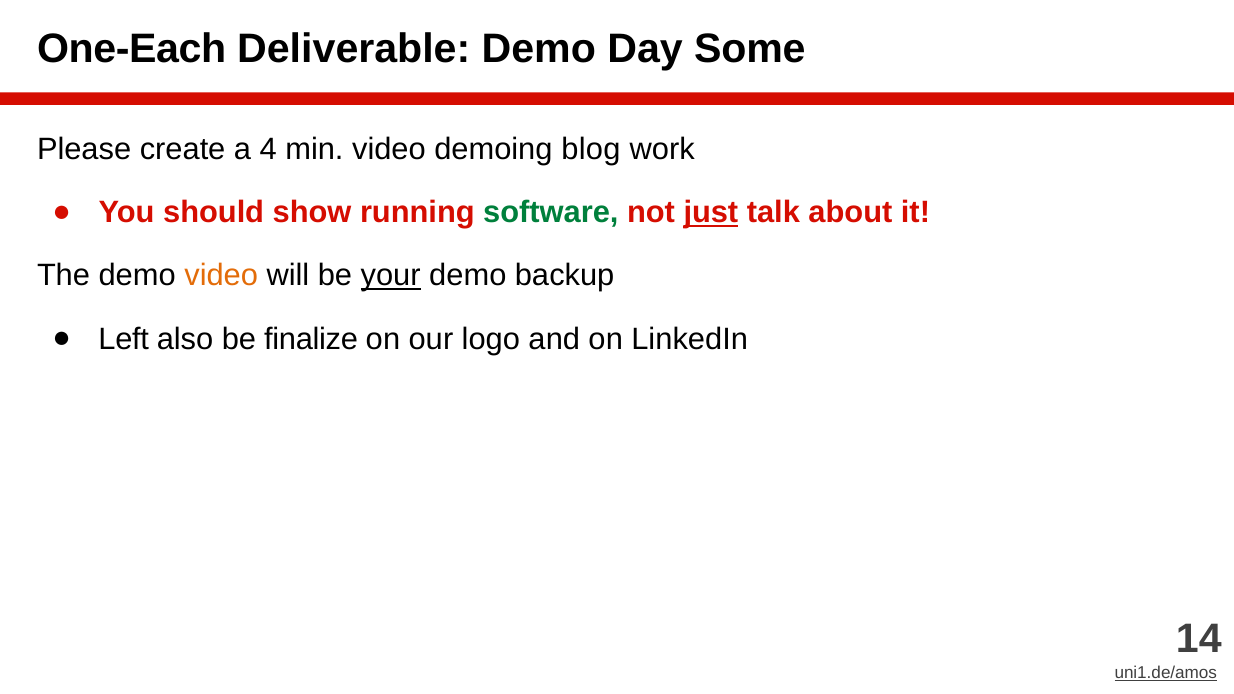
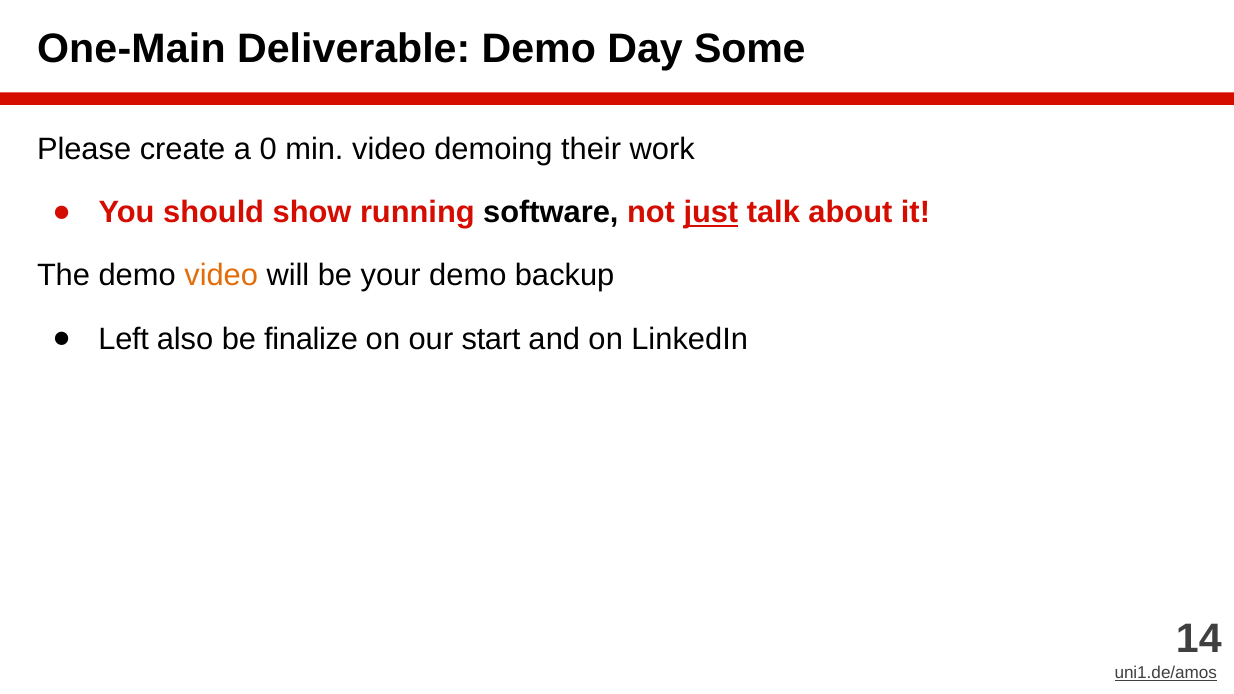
One-Each: One-Each -> One-Main (131, 49)
4: 4 -> 0 (268, 150)
blog: blog -> their (591, 150)
software colour: green -> black (551, 213)
your underline: present -> none (391, 276)
logo: logo -> start (491, 339)
